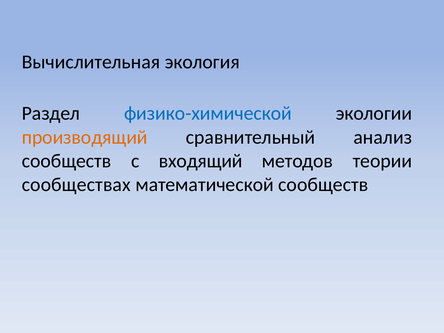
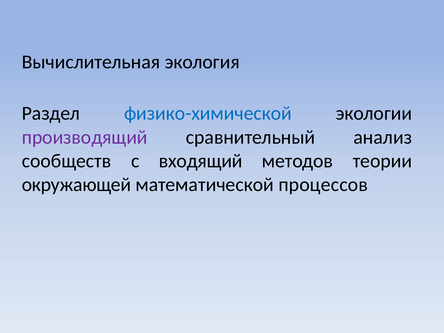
производящий colour: orange -> purple (85, 137)
сообществах: сообществах -> окружающей (76, 185)
математической сообществ: сообществ -> процессов (323, 185)
